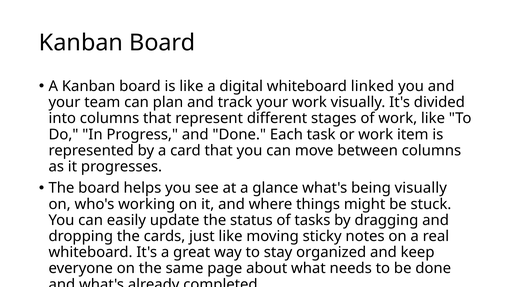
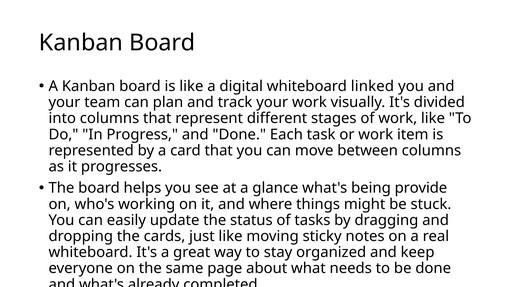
being visually: visually -> provide (421, 188)
